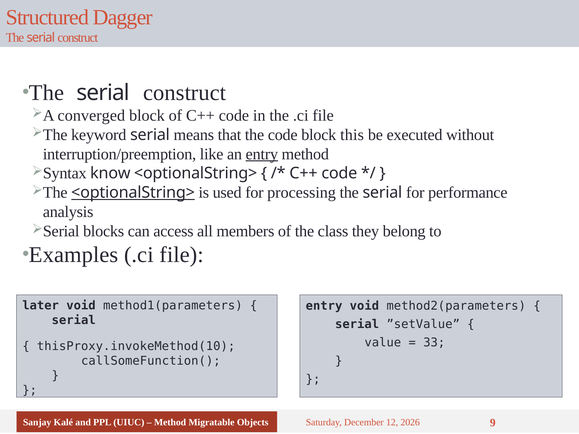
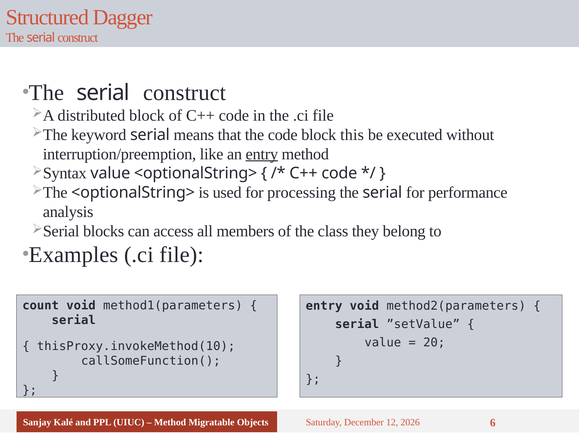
converged: converged -> distributed (91, 115)
know: know -> value (110, 173)
<optionalString> underline: present -> none (133, 193)
later: later -> count (41, 306)
33: 33 -> 20 (434, 343)
9: 9 -> 6 (493, 423)
